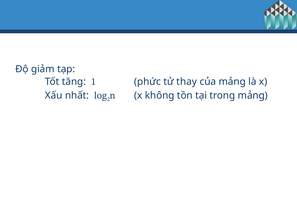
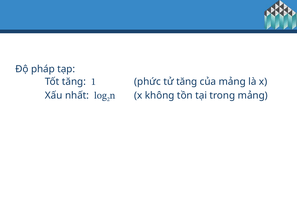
giảm: giảm -> pháp (43, 69)
tử thay: thay -> tăng (187, 82)
